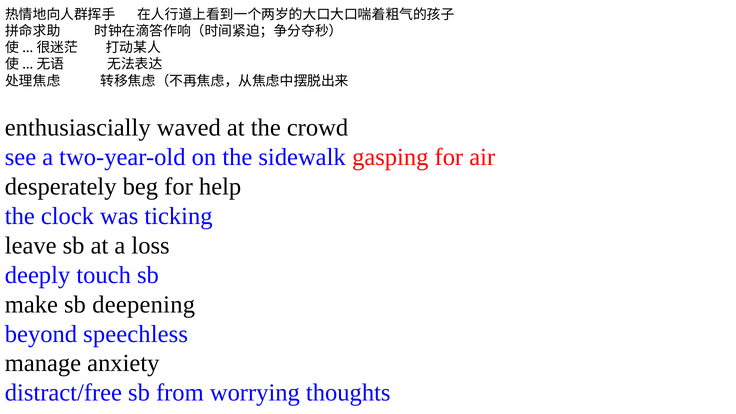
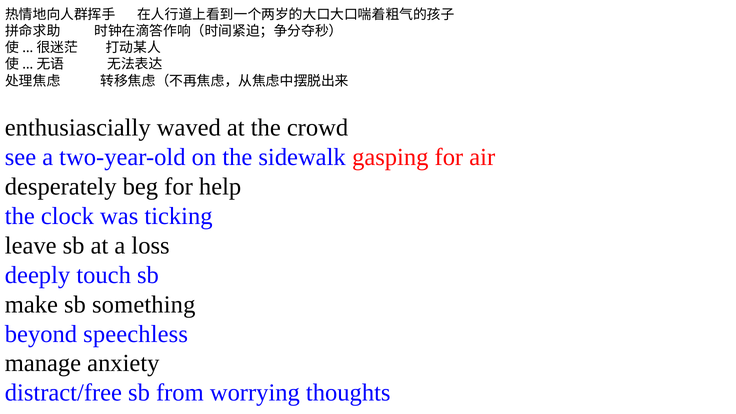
deepening: deepening -> something (144, 304)
